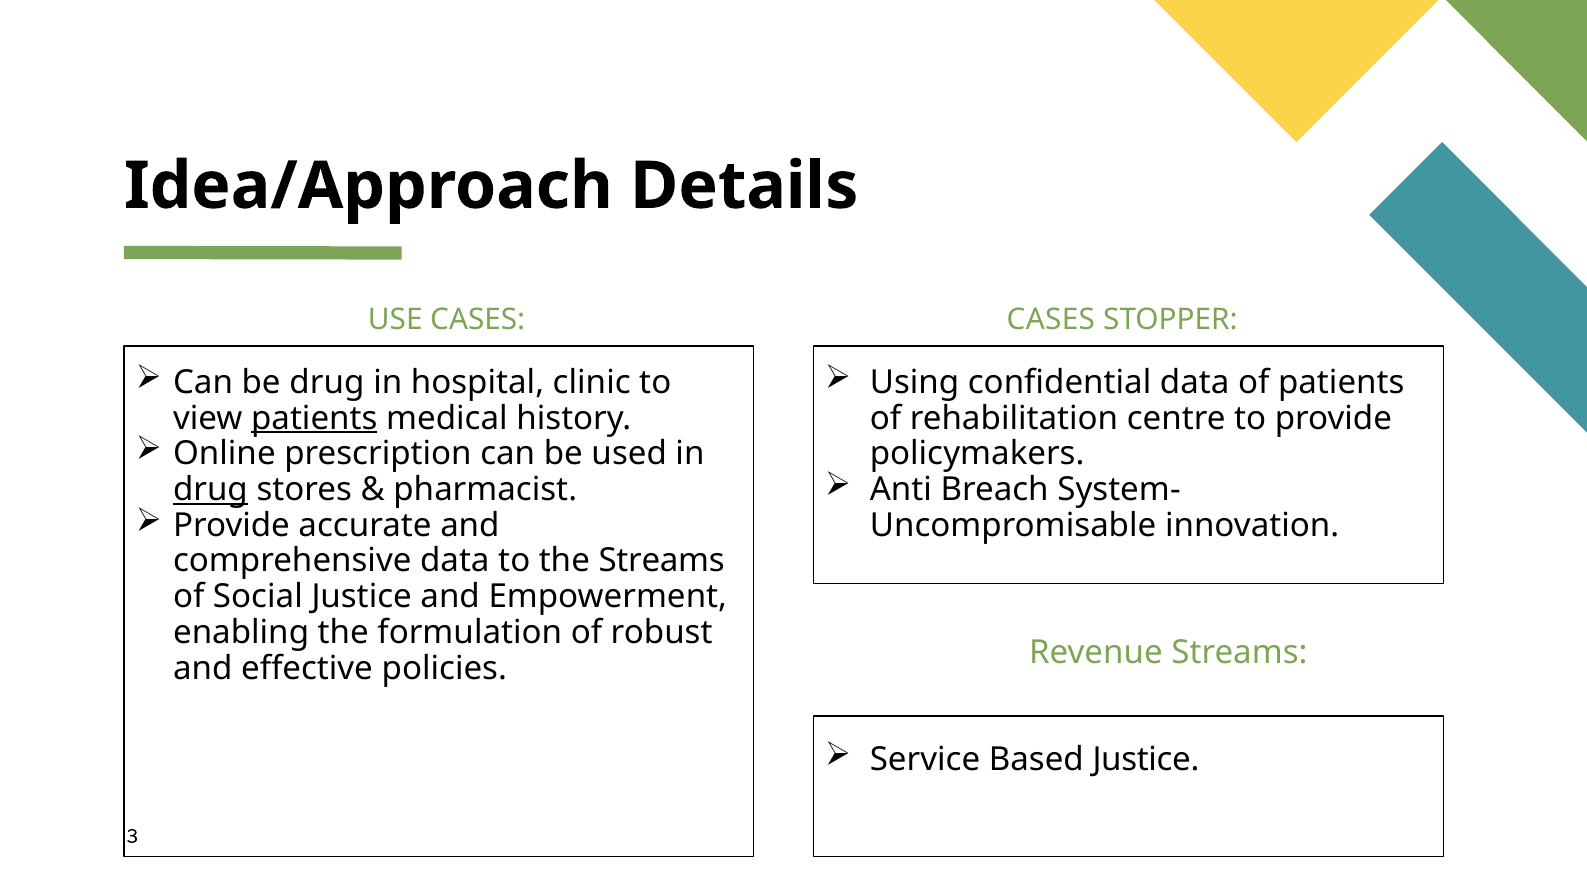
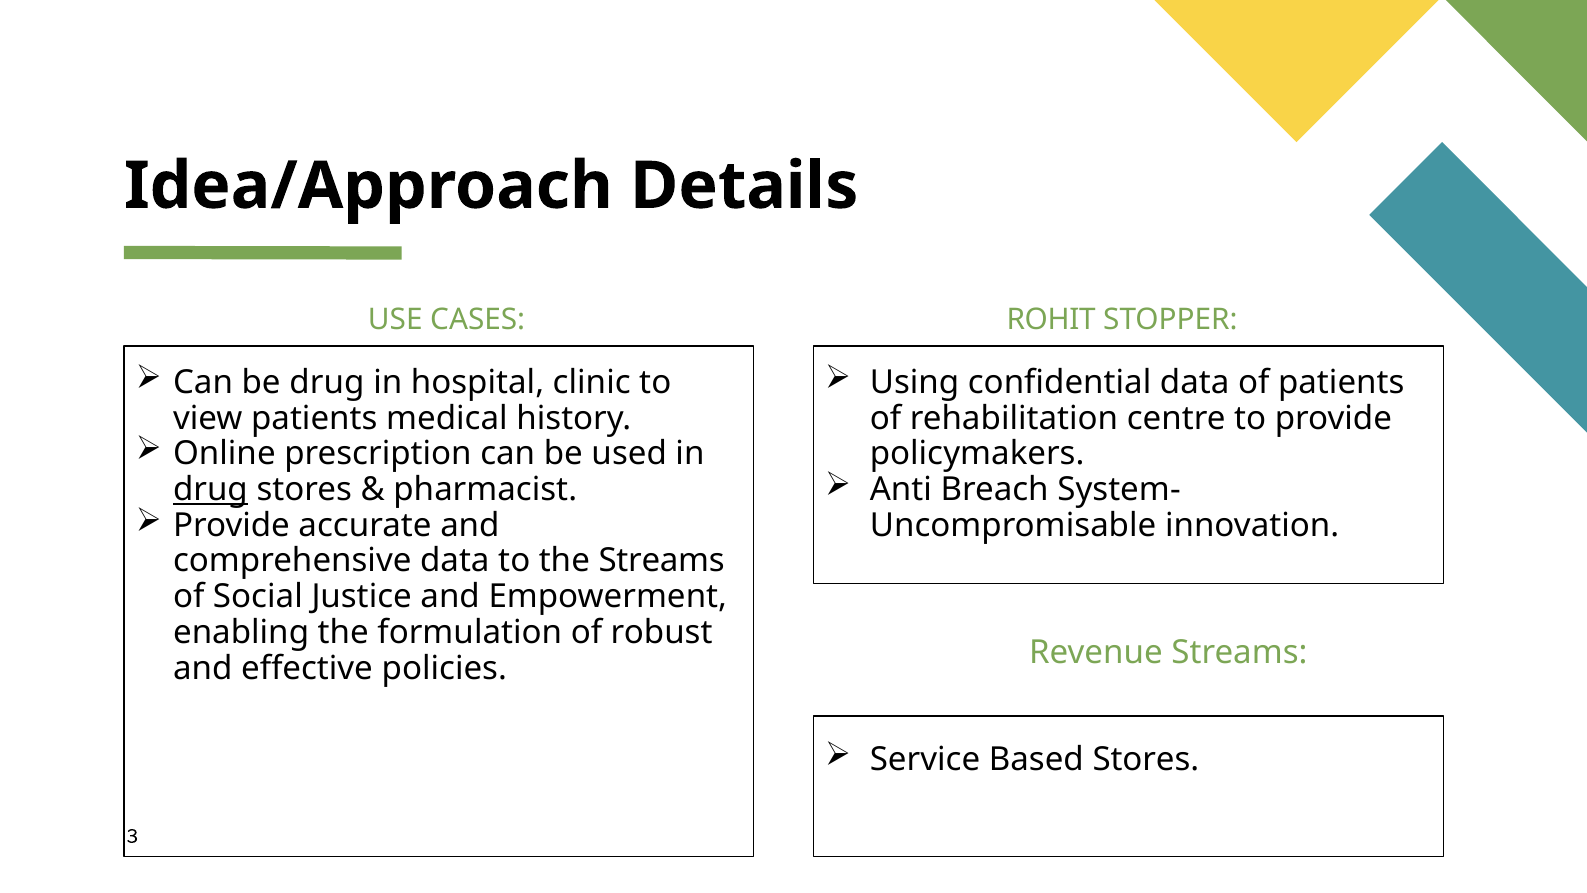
CASES: CASES -> ROHIT (1051, 319)
patients underline: present -> none (314, 418)
Based Justice: Justice -> Stores (1146, 759)
